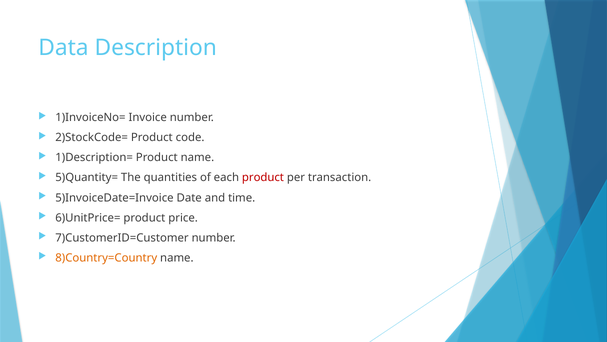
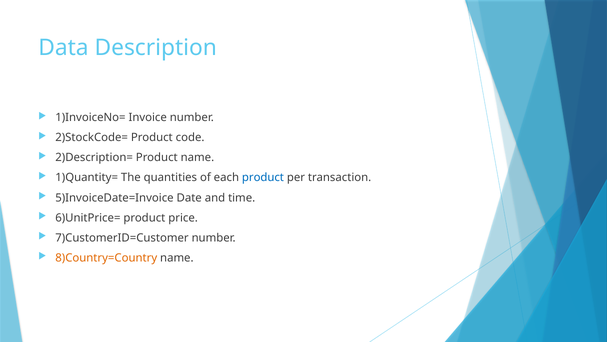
1)Description=: 1)Description= -> 2)Description= (94, 157)
5)Quantity=: 5)Quantity= -> 1)Quantity= (87, 177)
product colour: red -> blue (263, 177)
